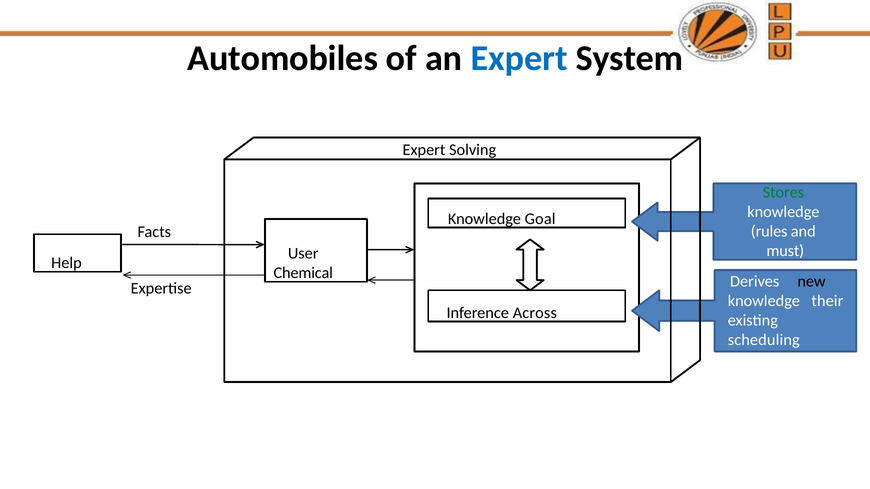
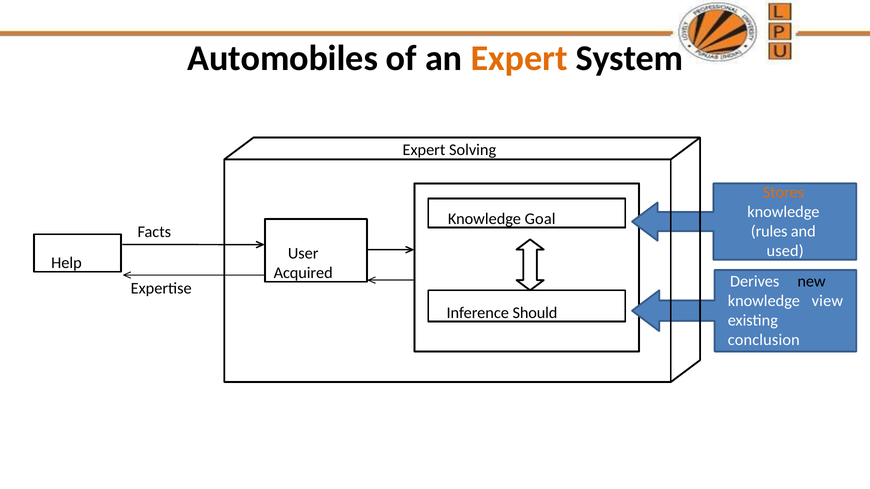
Expert colour: blue -> orange (519, 58)
Stores colour: green -> orange (783, 192)
must: must -> used (785, 251)
Chemical: Chemical -> Acquired (303, 273)
their: their -> view (827, 301)
Across: Across -> Should (535, 313)
scheduling: scheduling -> conclusion (764, 340)
